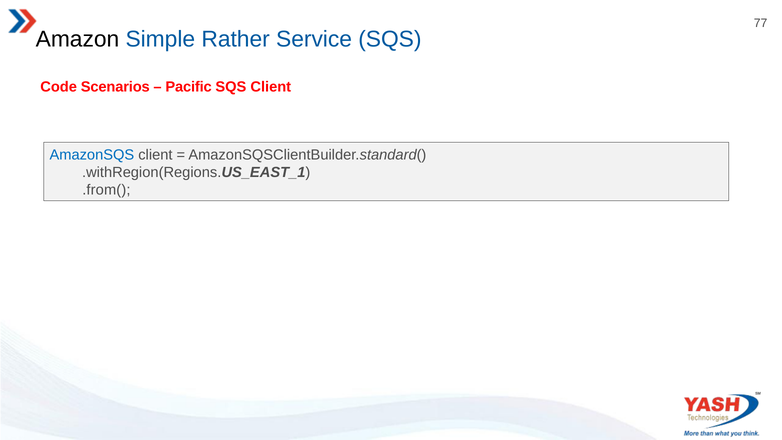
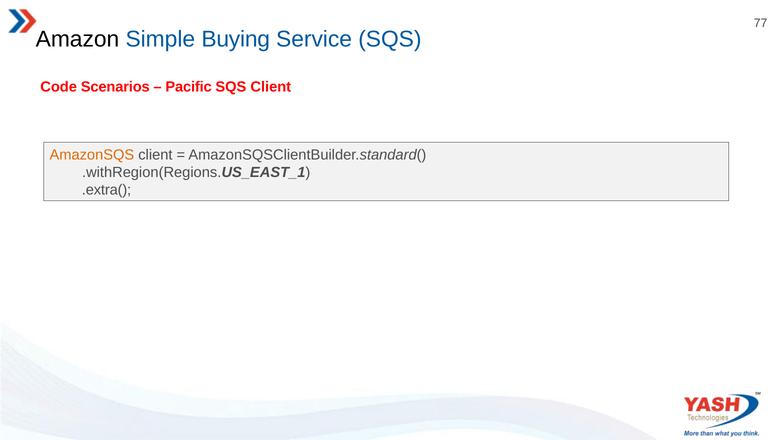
Rather: Rather -> Buying (236, 39)
AmazonSQS colour: blue -> orange (92, 155)
.from(: .from( -> .extra( (107, 190)
